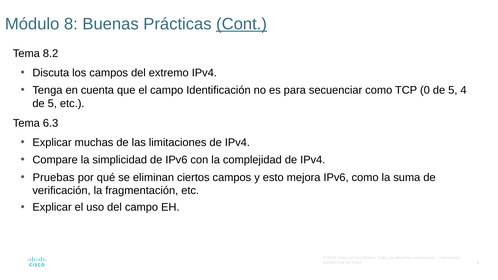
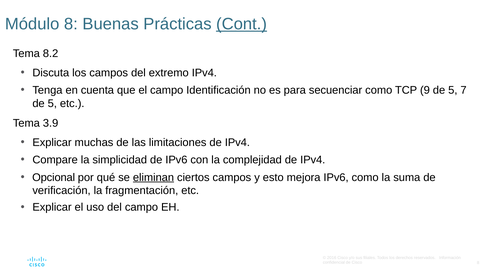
0: 0 -> 9 (425, 90)
4: 4 -> 7 (464, 90)
6.3: 6.3 -> 3.9 (51, 123)
Pruebas: Pruebas -> Opcional (54, 177)
eliminan underline: none -> present (153, 177)
